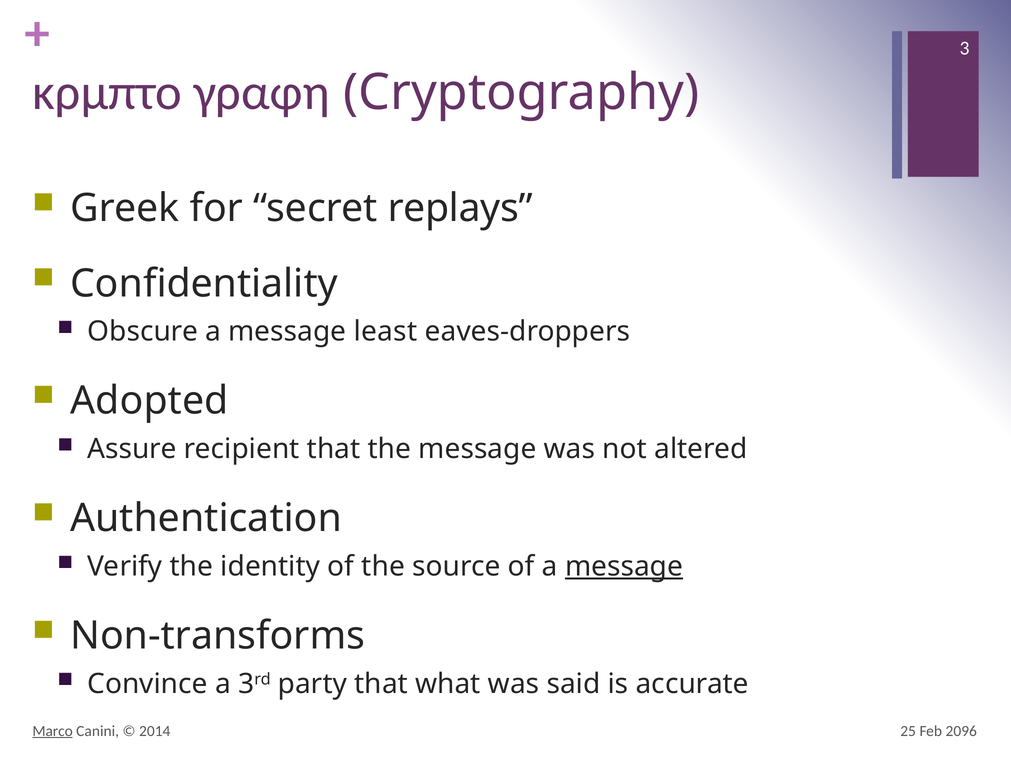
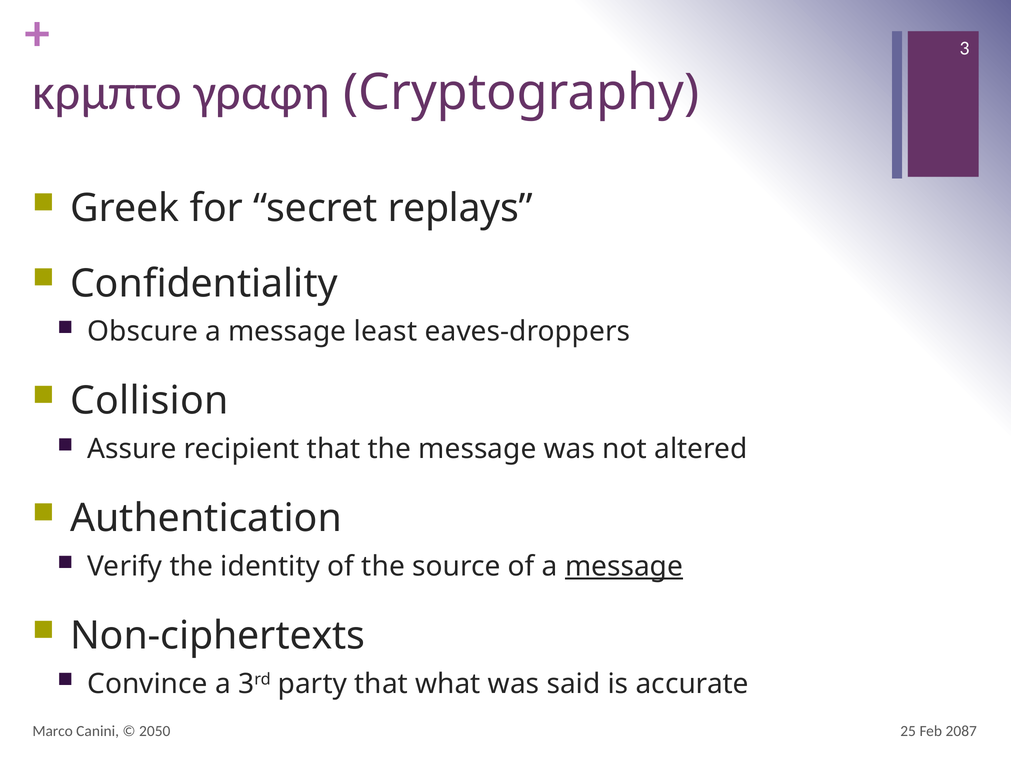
Adopted: Adopted -> Collision (149, 401)
Non-transforms: Non-transforms -> Non-ciphertexts (218, 636)
Marco underline: present -> none (53, 731)
2014: 2014 -> 2050 (155, 731)
2096: 2096 -> 2087 (961, 731)
